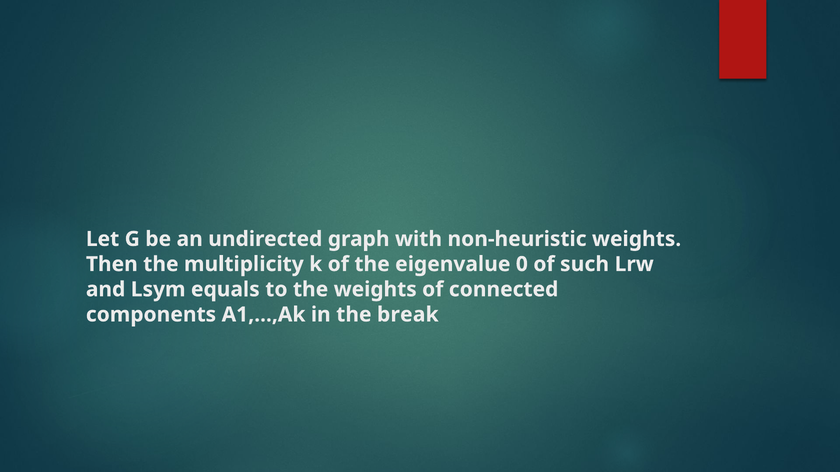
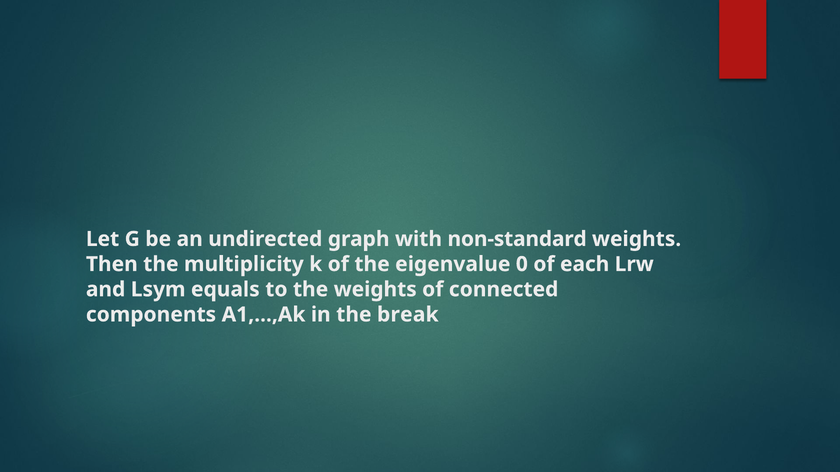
non-heuristic: non-heuristic -> non-standard (517, 239)
such: such -> each (585, 264)
